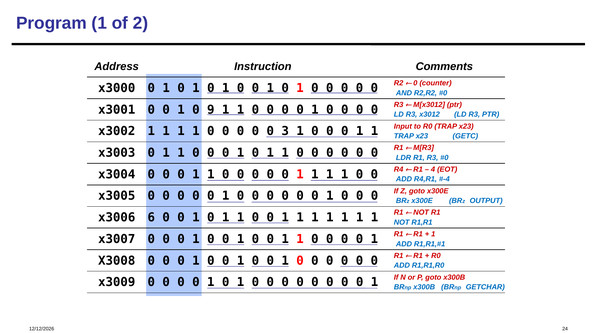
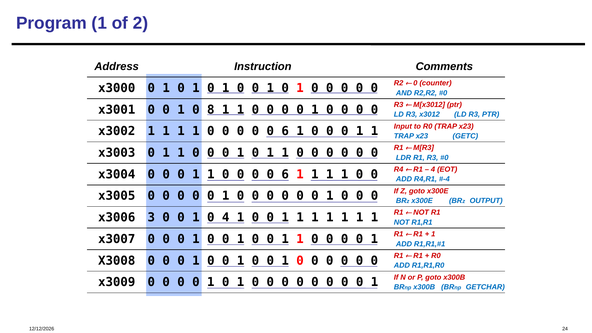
9: 9 -> 8 (211, 110)
3: 3 -> 6 (285, 131)
0: 0 -> 6 (285, 174)
6: 6 -> 3 (151, 217)
1: 1 -> 4 (226, 217)
